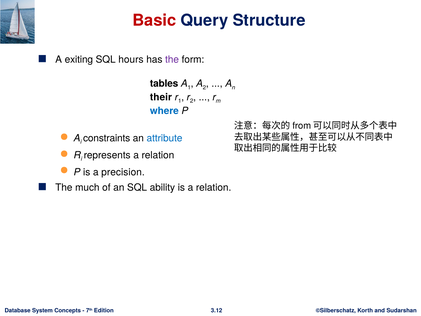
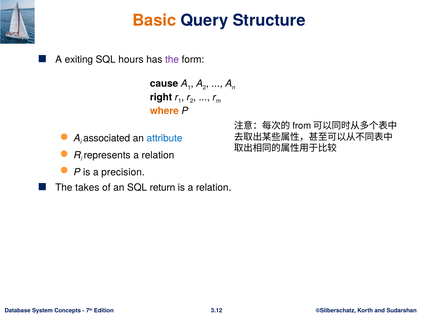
Basic colour: red -> orange (154, 21)
tables: tables -> cause (164, 84)
their: their -> right (161, 97)
where colour: blue -> orange (164, 111)
constraints: constraints -> associated (107, 138)
much: much -> takes (87, 188)
ability: ability -> return (162, 188)
